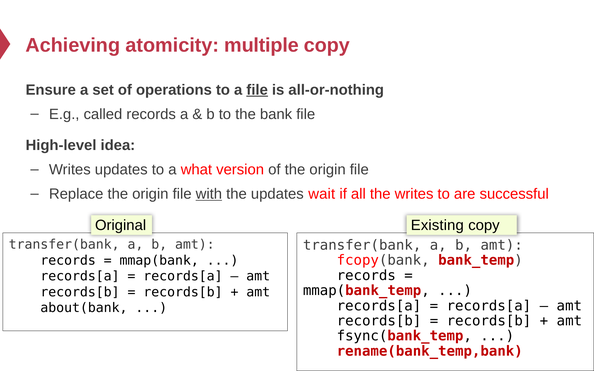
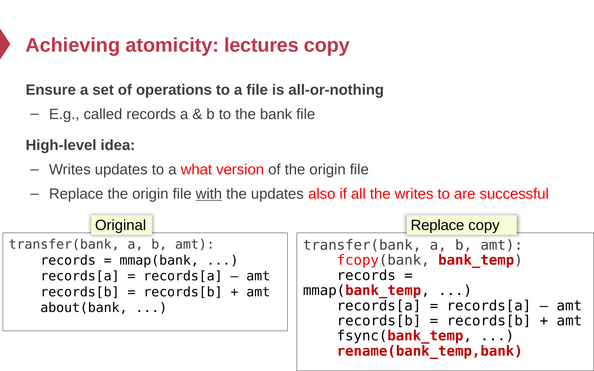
multiple: multiple -> lectures (261, 45)
file underline: present -> none (257, 90)
wait: wait -> also (322, 194)
Original Existing: Existing -> Replace (437, 225)
